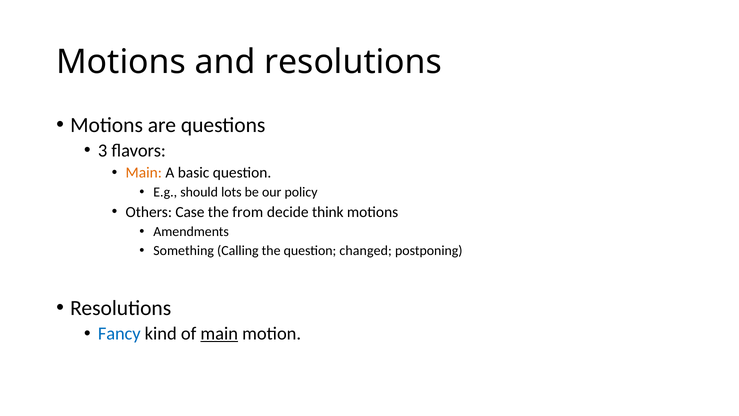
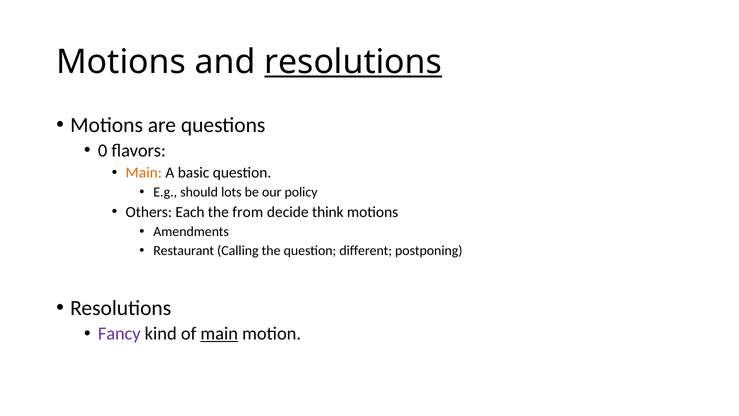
resolutions underline: none -> present (353, 62)
3: 3 -> 0 (103, 150)
Case: Case -> Each (190, 212)
Something: Something -> Restaurant (184, 250)
changed: changed -> different (366, 250)
Fancy colour: blue -> purple (119, 333)
